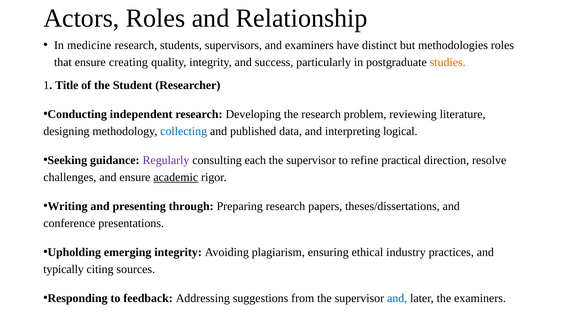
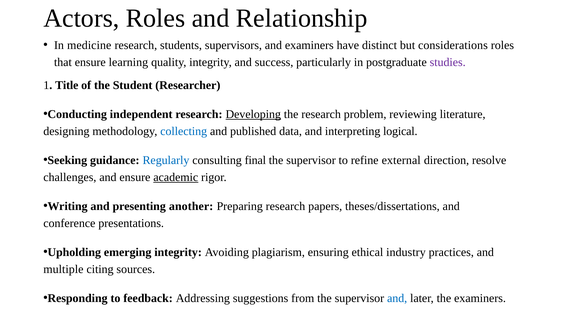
methodologies: methodologies -> considerations (453, 45)
creating: creating -> learning (128, 62)
studies colour: orange -> purple (448, 62)
Developing underline: none -> present (253, 114)
Regularly colour: purple -> blue (166, 160)
each: each -> final (255, 160)
practical: practical -> external (401, 160)
through: through -> another (191, 206)
typically: typically -> multiple (63, 269)
